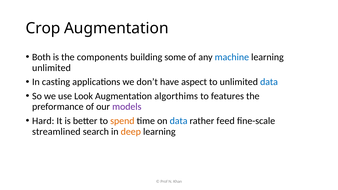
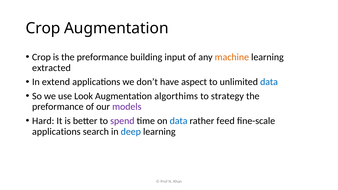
Both: Both -> Crop (41, 57)
is the components: components -> preformance (102, 57)
some: some -> input (175, 57)
machine colour: blue -> orange (232, 57)
unlimited: unlimited -> extracted (51, 68)
casting: casting -> extend (56, 82)
features: features -> strategy (227, 96)
spend colour: orange -> purple (122, 121)
streamlined: streamlined -> applications (56, 132)
deep colour: orange -> blue (131, 132)
